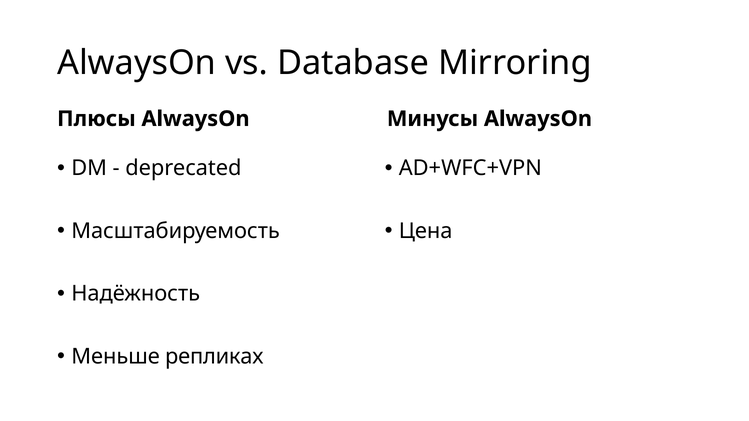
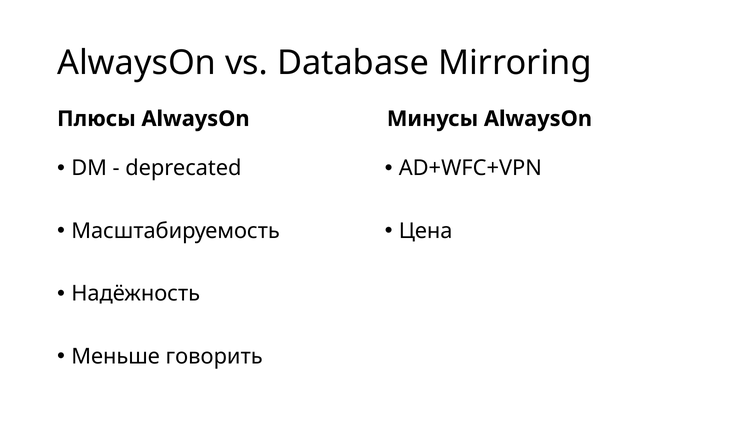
репликах: репликах -> говорить (214, 357)
